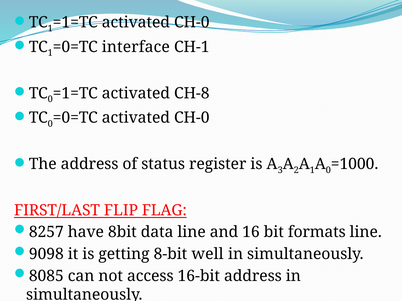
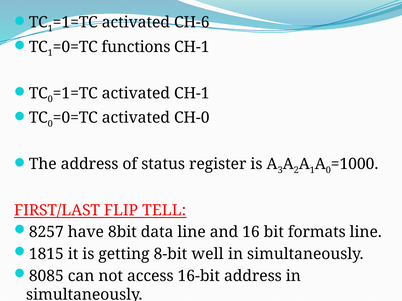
CH-0: CH-0 -> CH-6 (192, 23)
interface: interface -> functions (136, 47)
activated CH-8: CH-8 -> CH-1 (192, 93)
FLAG: FLAG -> TELL (164, 211)
9098: 9098 -> 1815 (46, 254)
